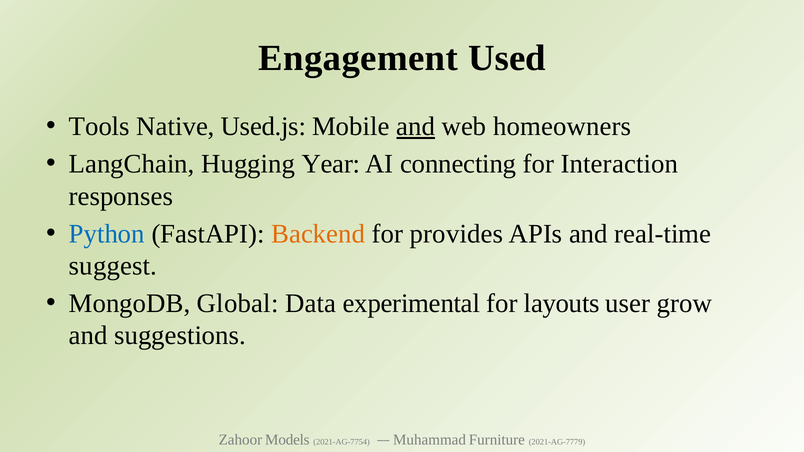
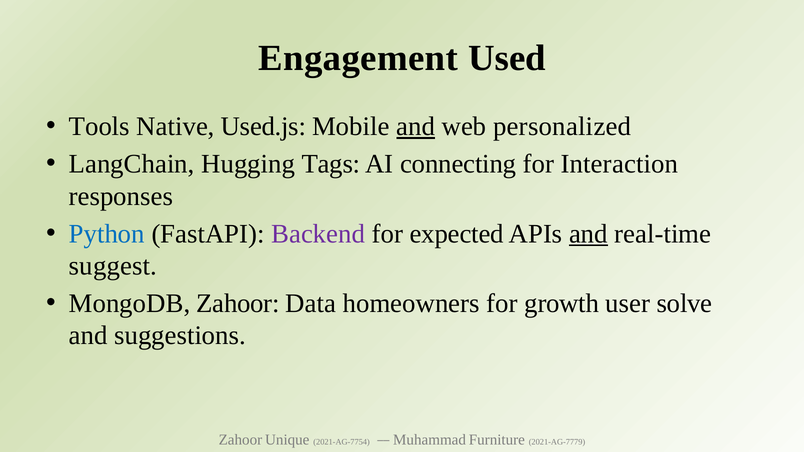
homeowners: homeowners -> personalized (562, 127)
Year: Year -> Tags (331, 164)
Backend colour: orange -> purple (318, 234)
provides: provides -> expected (457, 234)
and underline: none -> present (588, 234)
MongoDB Global: Global -> Zahoor (238, 304)
experimental: experimental -> homeowners (411, 304)
layouts: layouts -> growth (562, 304)
grow: grow -> solve (685, 304)
Models: Models -> Unique (287, 440)
